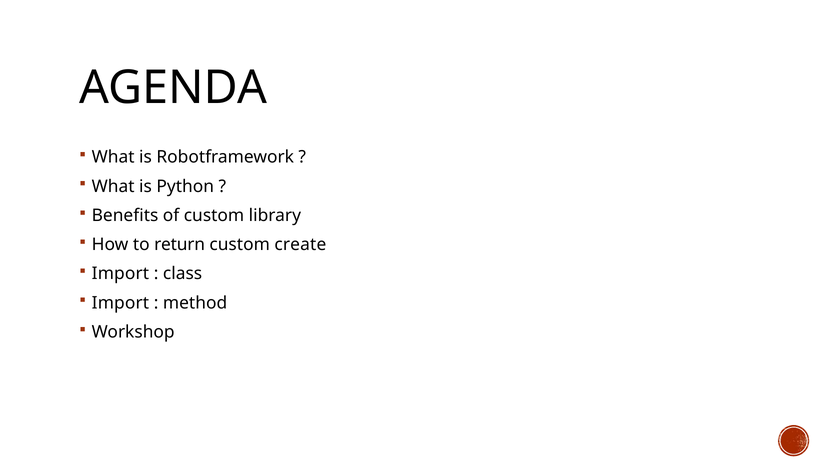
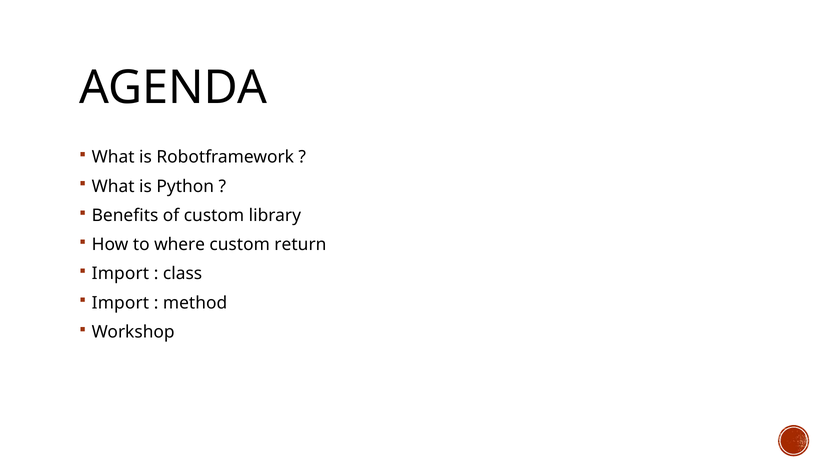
return: return -> where (180, 245)
create: create -> return (300, 245)
